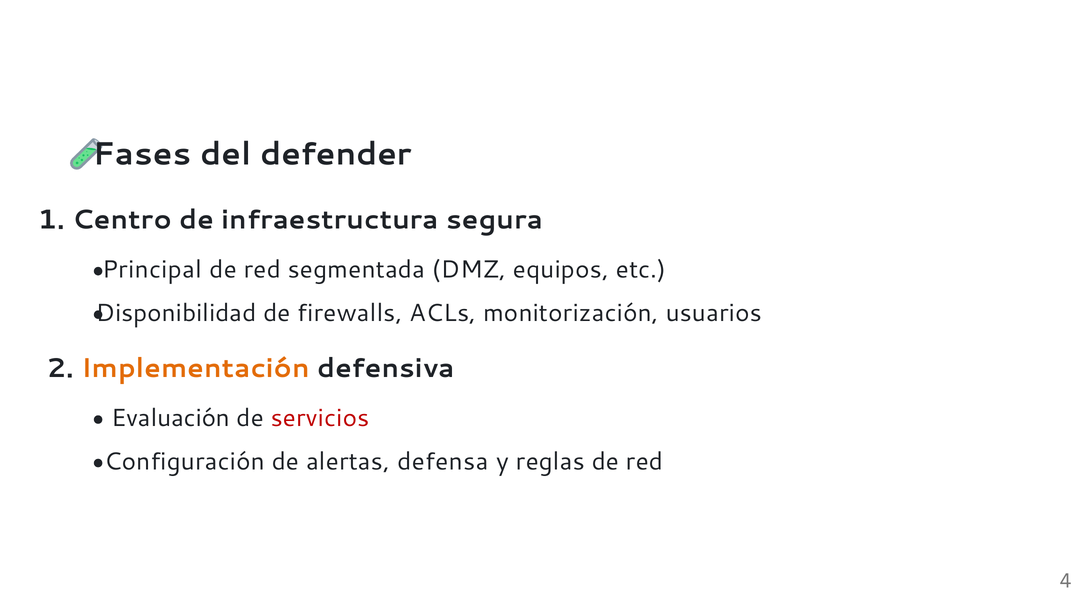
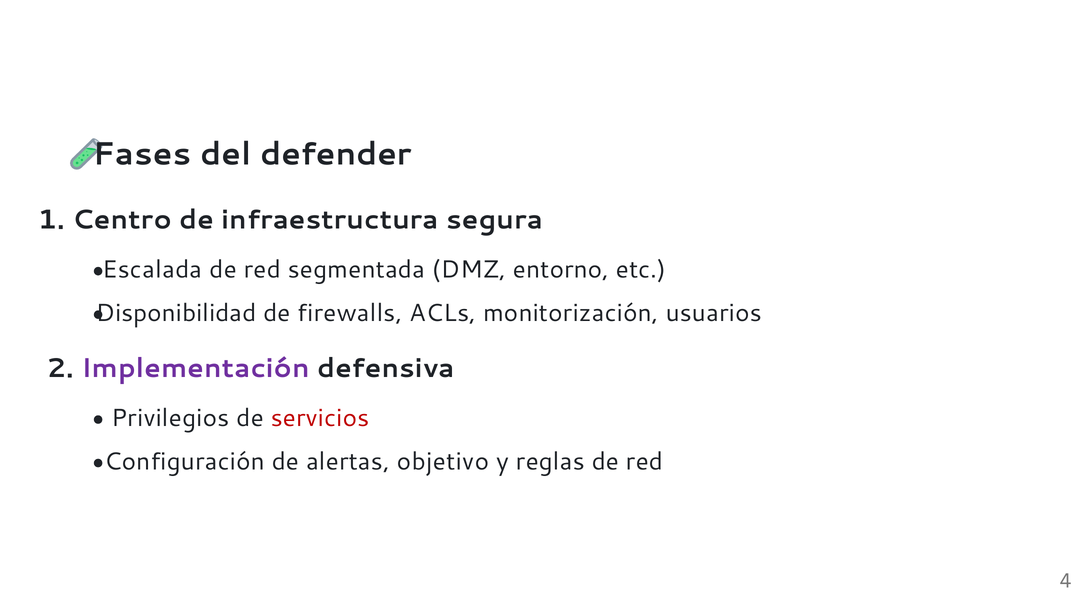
Principal: Principal -> Escalada (152, 270)
equipos: equipos -> entorno (561, 270)
Implementación colour: orange -> purple (195, 368)
Evaluación: Evaluación -> Privilegios (170, 418)
defensa: defensa -> objetivo (443, 462)
